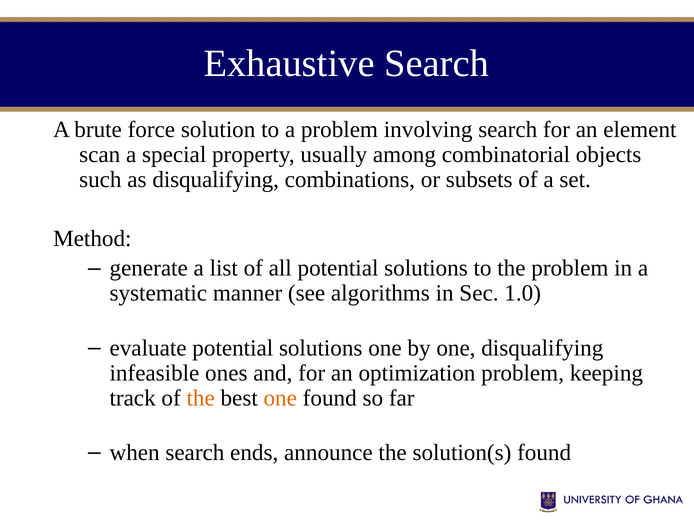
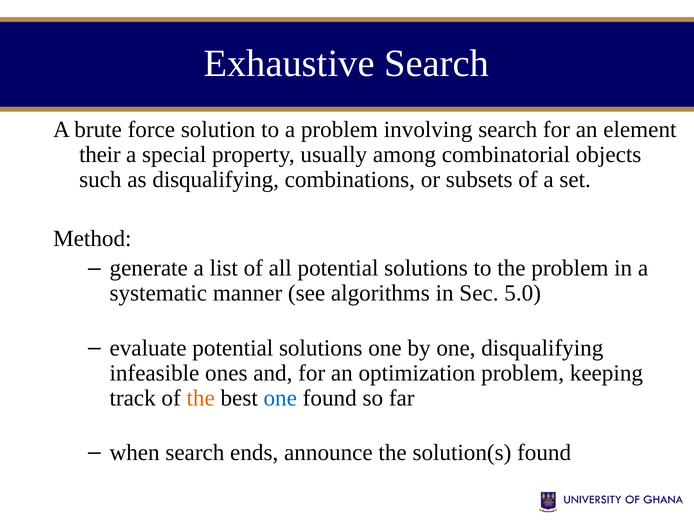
scan: scan -> their (100, 154)
1.0: 1.0 -> 5.0 (523, 293)
one colour: orange -> blue (280, 398)
